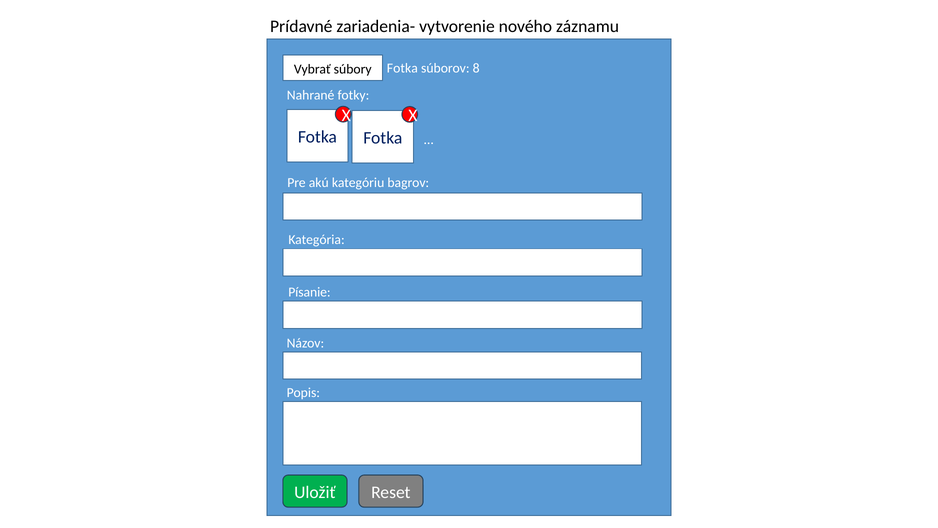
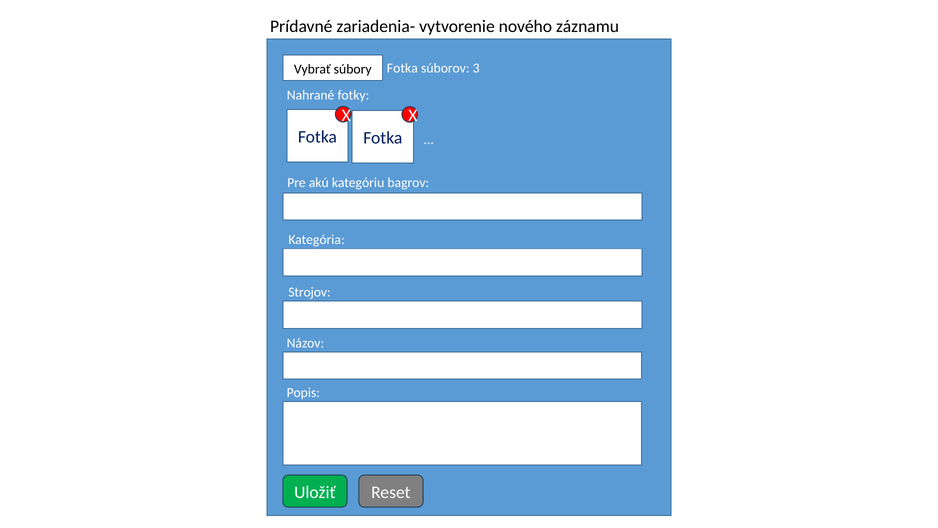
8: 8 -> 3 (476, 68)
Písanie: Písanie -> Strojov (309, 292)
